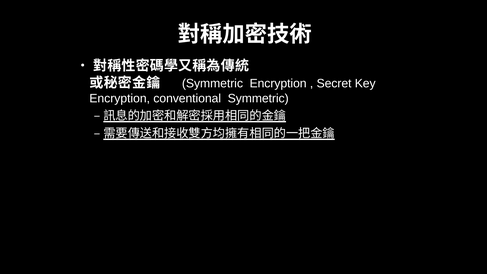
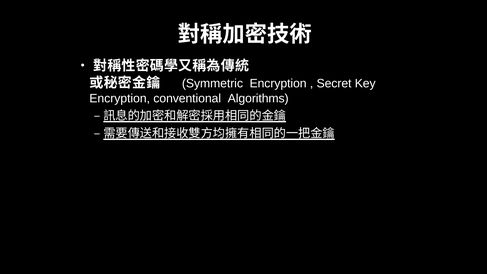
conventional Symmetric: Symmetric -> Algorithms (258, 98)
